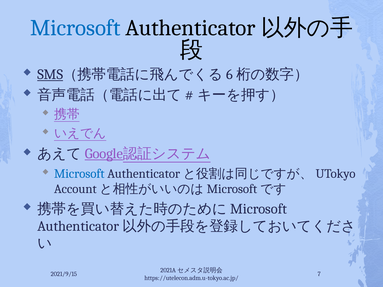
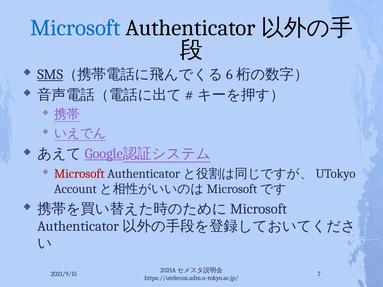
Microsoft colour: blue -> red (79, 174)
